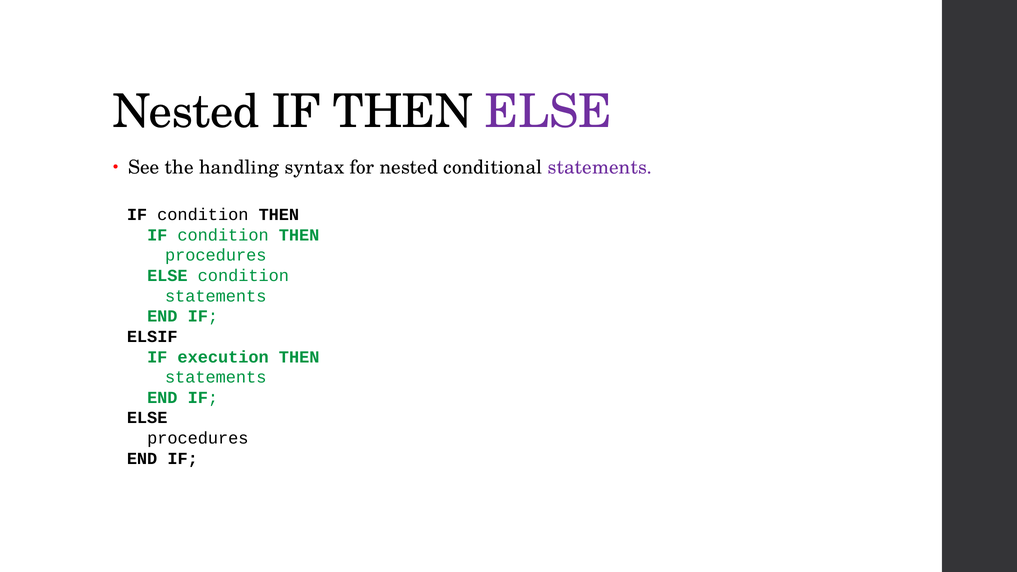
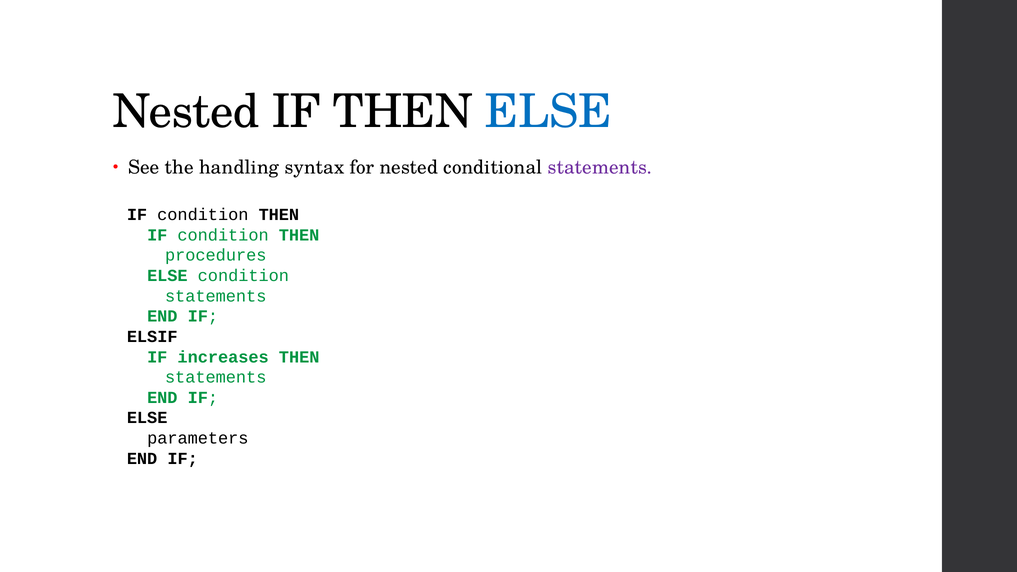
ELSE colour: purple -> blue (548, 112)
execution: execution -> increases (223, 357)
procedures: procedures -> parameters (198, 438)
